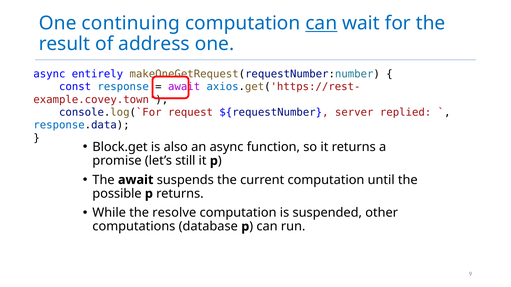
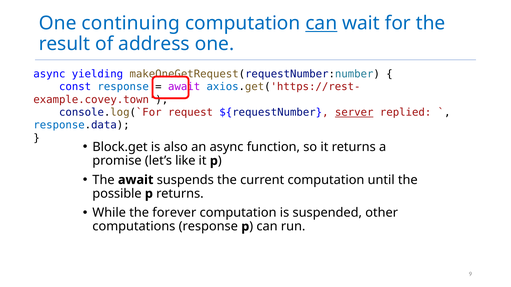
entirely: entirely -> yielding (97, 74)
server underline: none -> present (354, 112)
still: still -> like (185, 161)
resolve: resolve -> forever (174, 213)
computations database: database -> response (208, 227)
